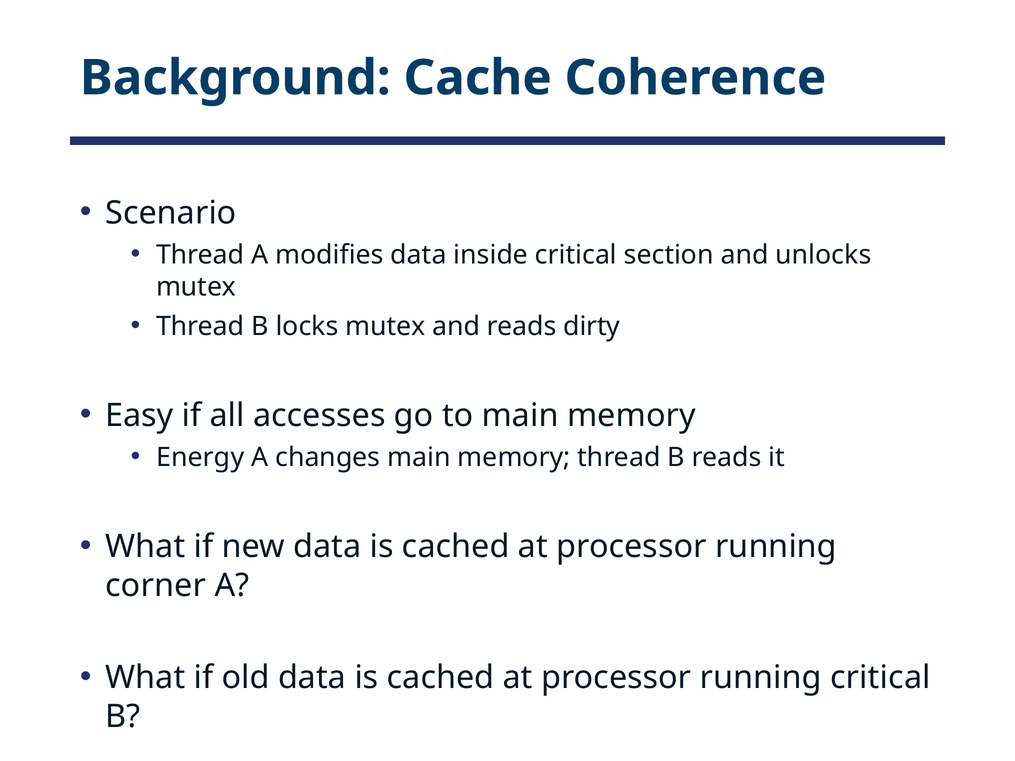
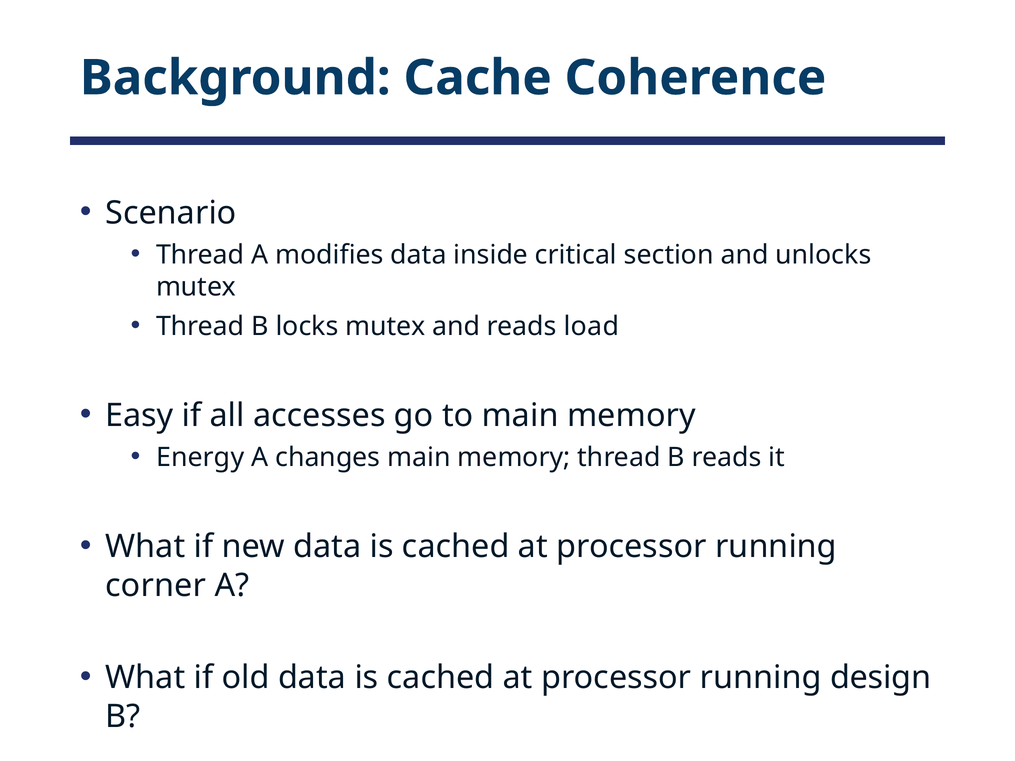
dirty: dirty -> load (591, 326)
running critical: critical -> design (881, 678)
